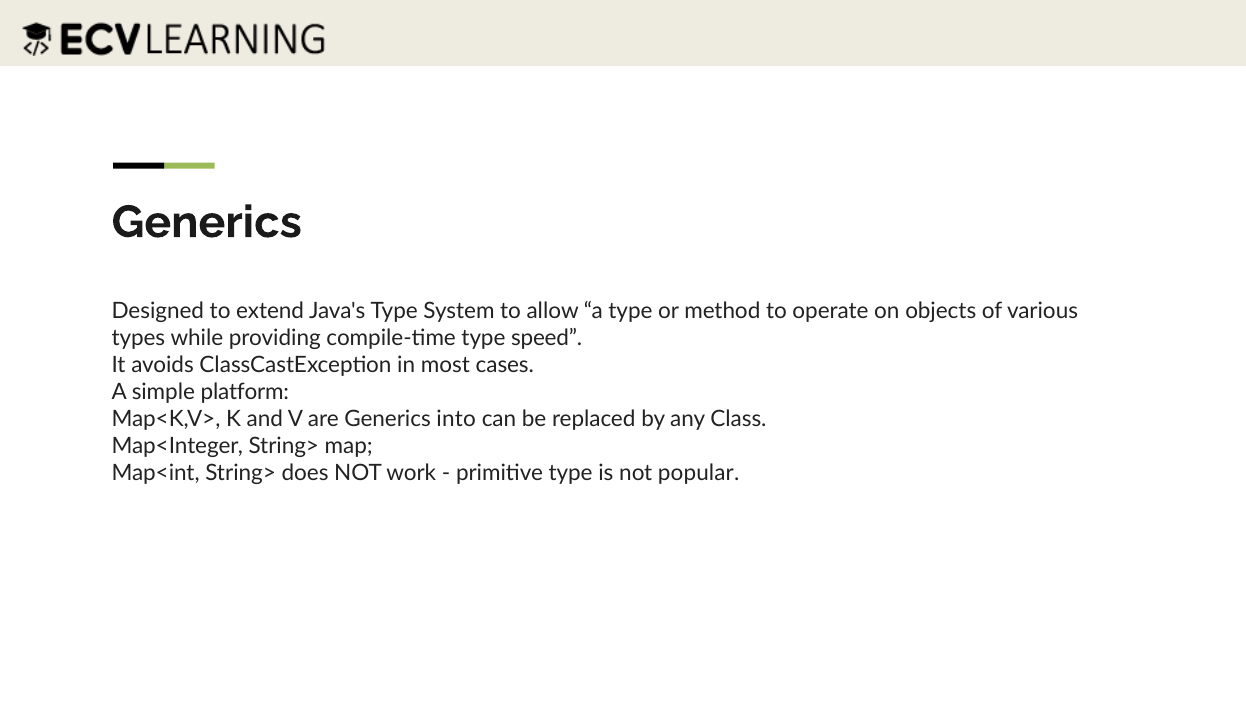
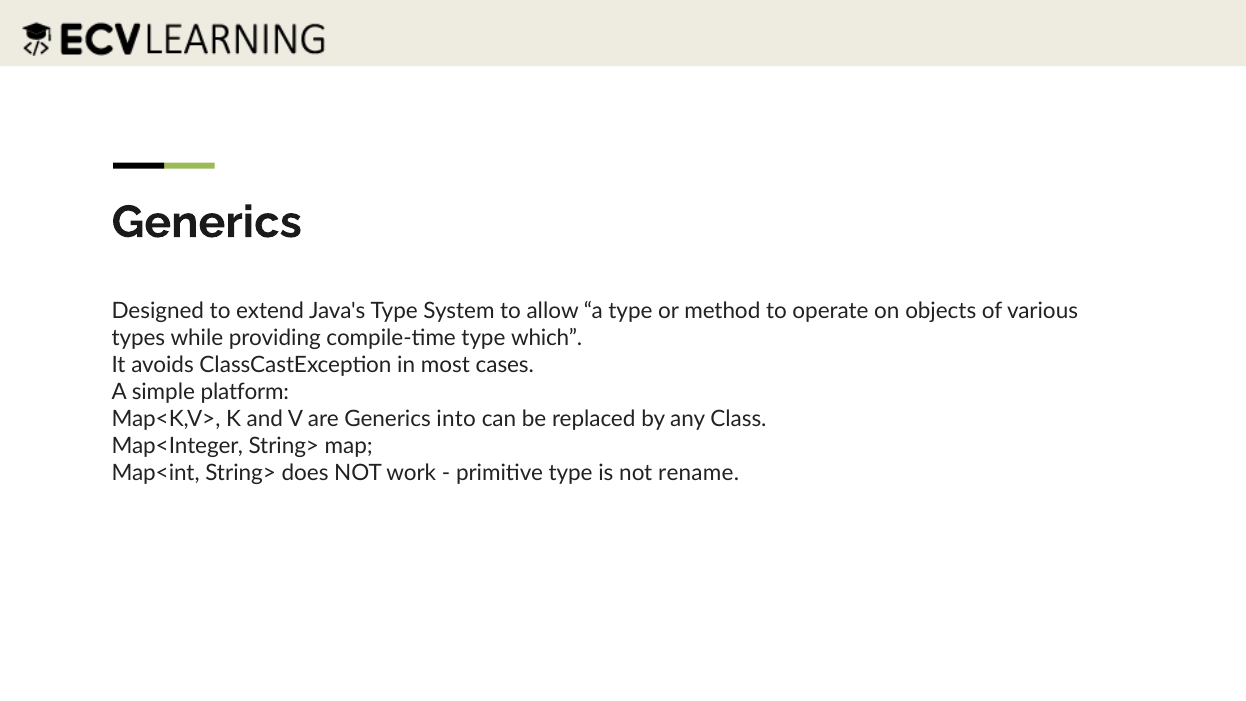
speed: speed -> which (547, 338)
popular: popular -> rename (699, 473)
